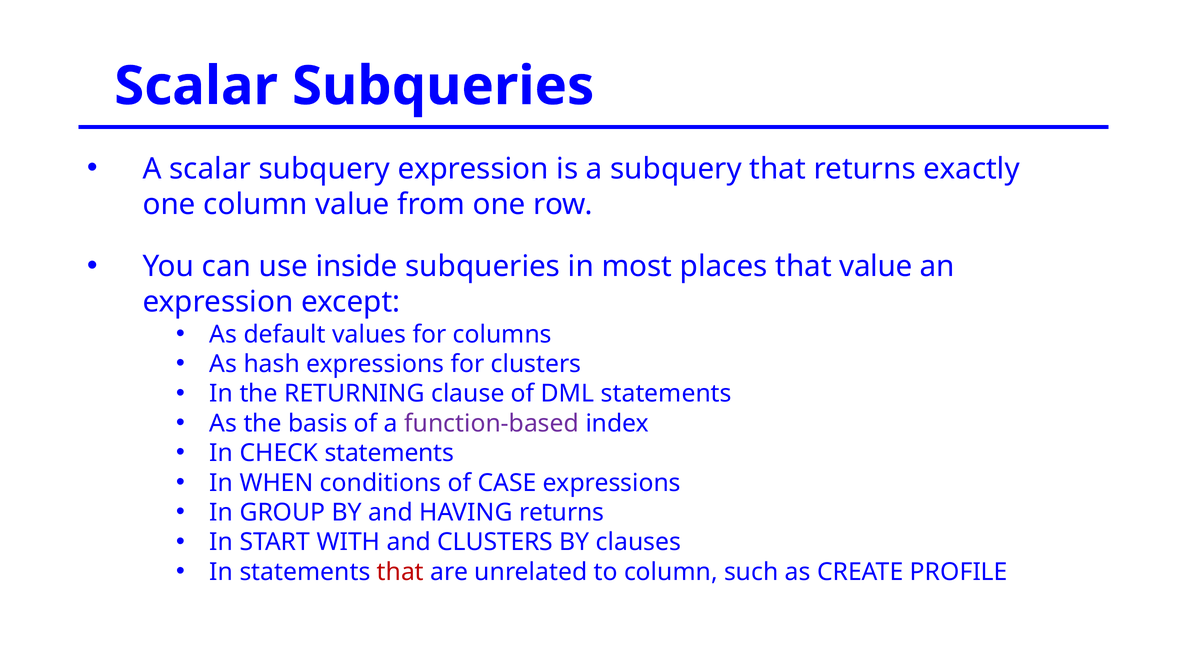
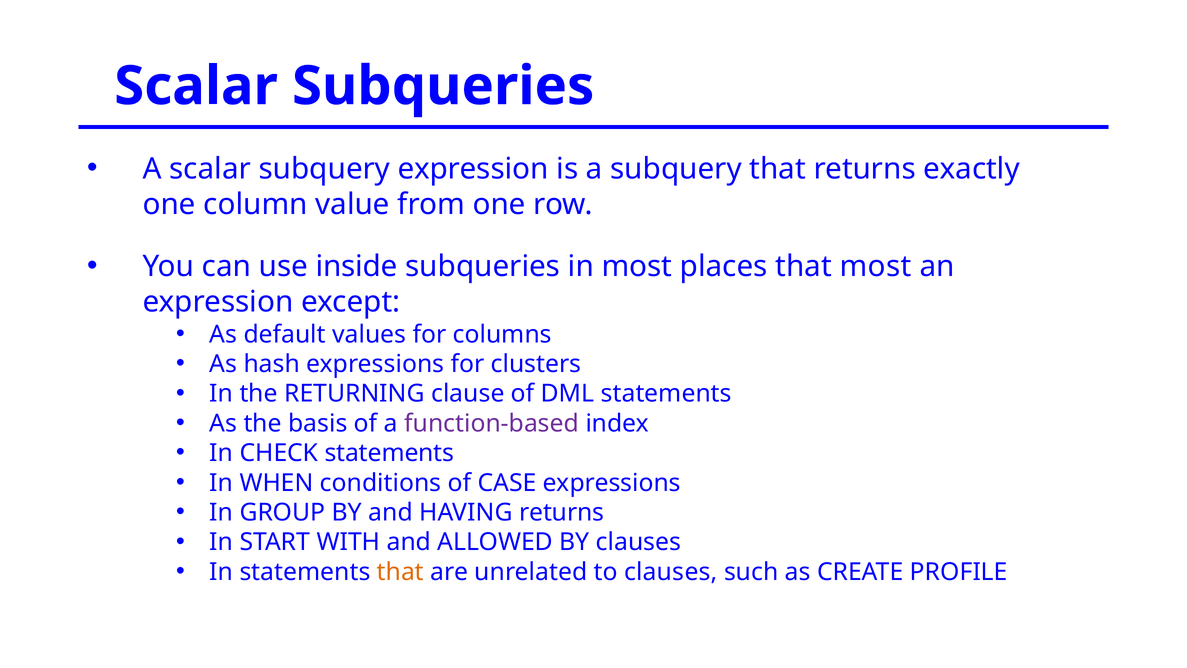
that value: value -> most (876, 266)
and CLUSTERS: CLUSTERS -> ALLOWED (495, 542)
that colour: red -> orange (400, 572)
to column: column -> clauses (671, 572)
